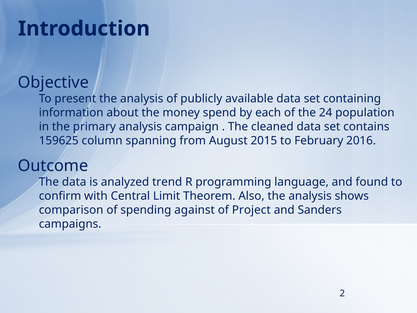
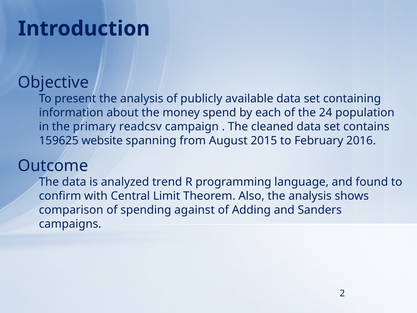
primary analysis: analysis -> readcsv (140, 127)
column: column -> website (102, 141)
Project: Project -> Adding (251, 210)
